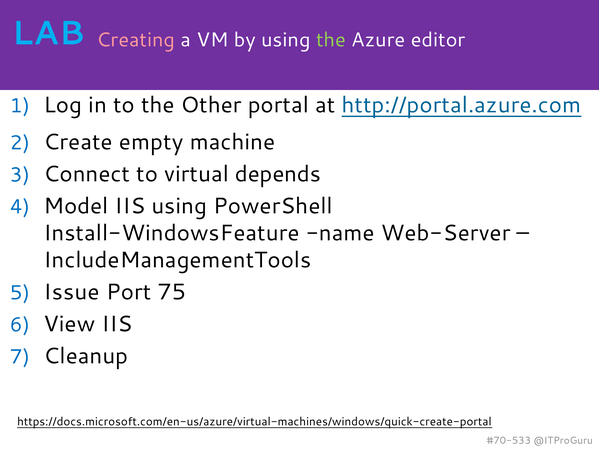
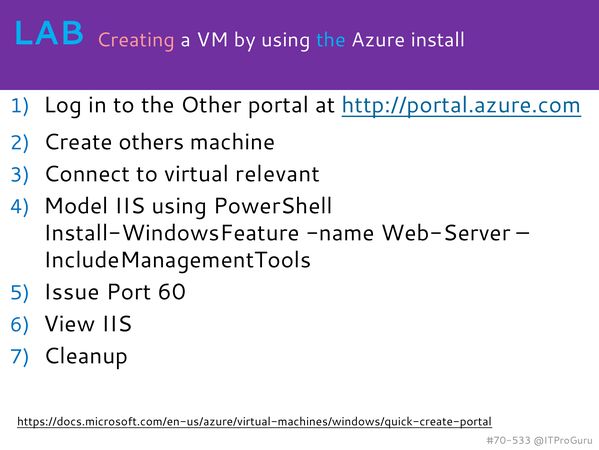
the colour: light green -> light blue (331, 40)
editor: editor -> install (438, 40)
empty: empty -> others (151, 142)
depends: depends -> relevant (278, 174)
75: 75 -> 60 (172, 292)
